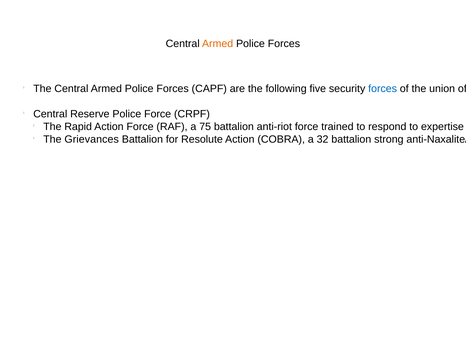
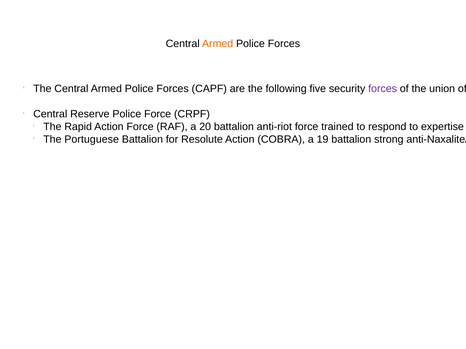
forces colour: blue -> purple (383, 89)
75: 75 -> 20 (205, 127)
Grievances: Grievances -> Portuguese (92, 140)
32: 32 -> 19 (323, 140)
